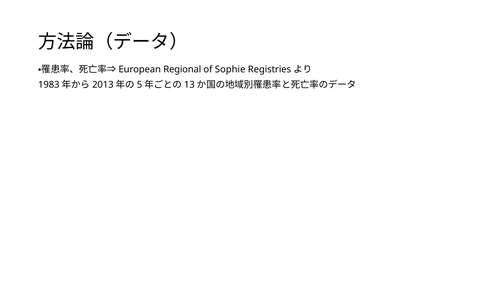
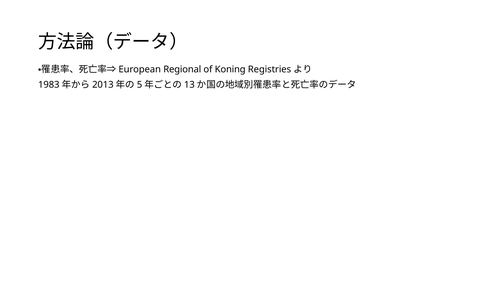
Sophie: Sophie -> Koning (230, 70)
